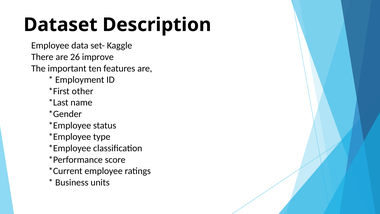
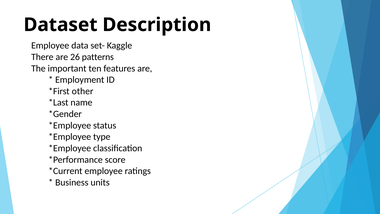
improve: improve -> patterns (98, 57)
